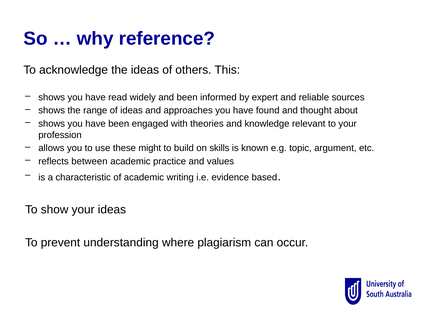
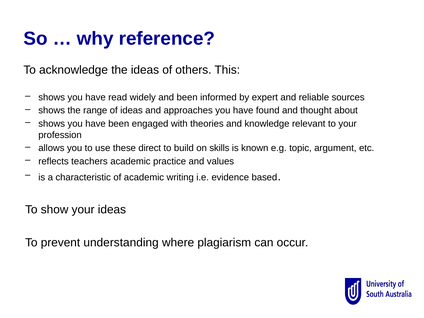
might: might -> direct (150, 148)
between: between -> teachers (89, 161)
